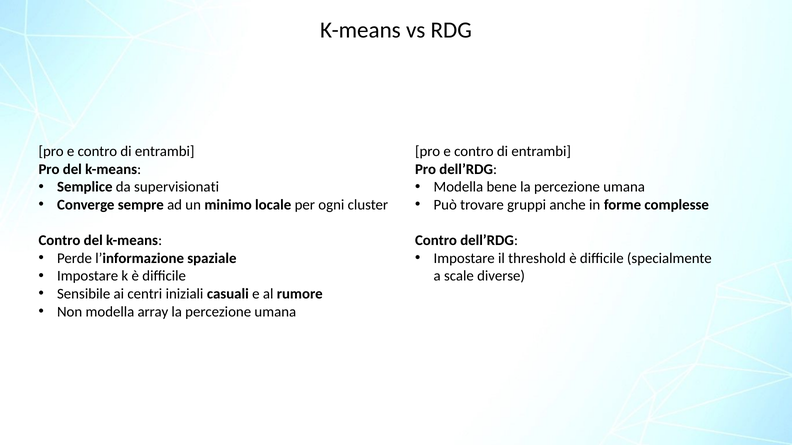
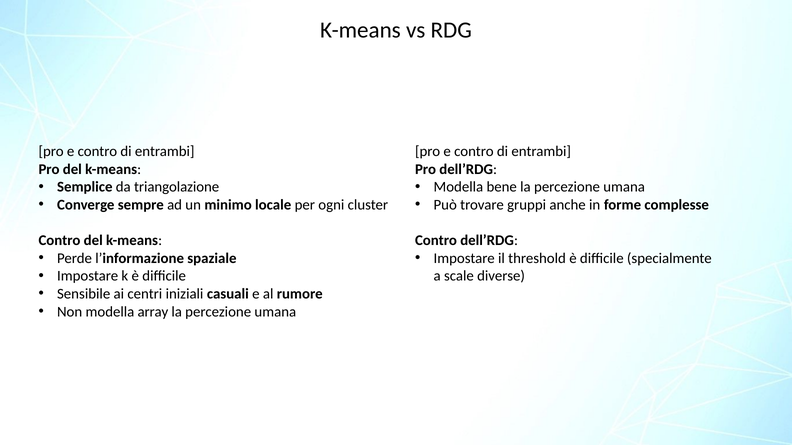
supervisionati: supervisionati -> triangolazione (177, 187)
